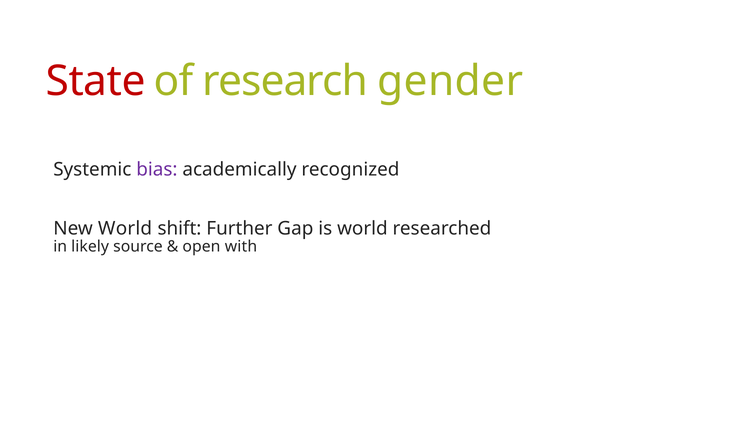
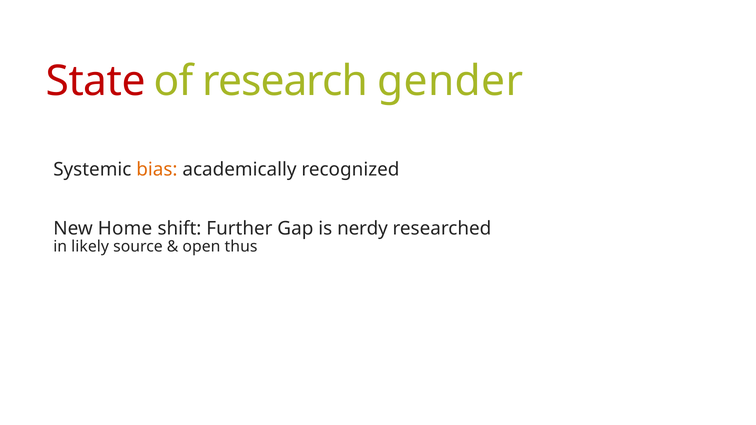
bias colour: purple -> orange (157, 170)
New World: World -> Home (125, 229)
is world: world -> nerdy (362, 229)
with: with -> thus (241, 246)
